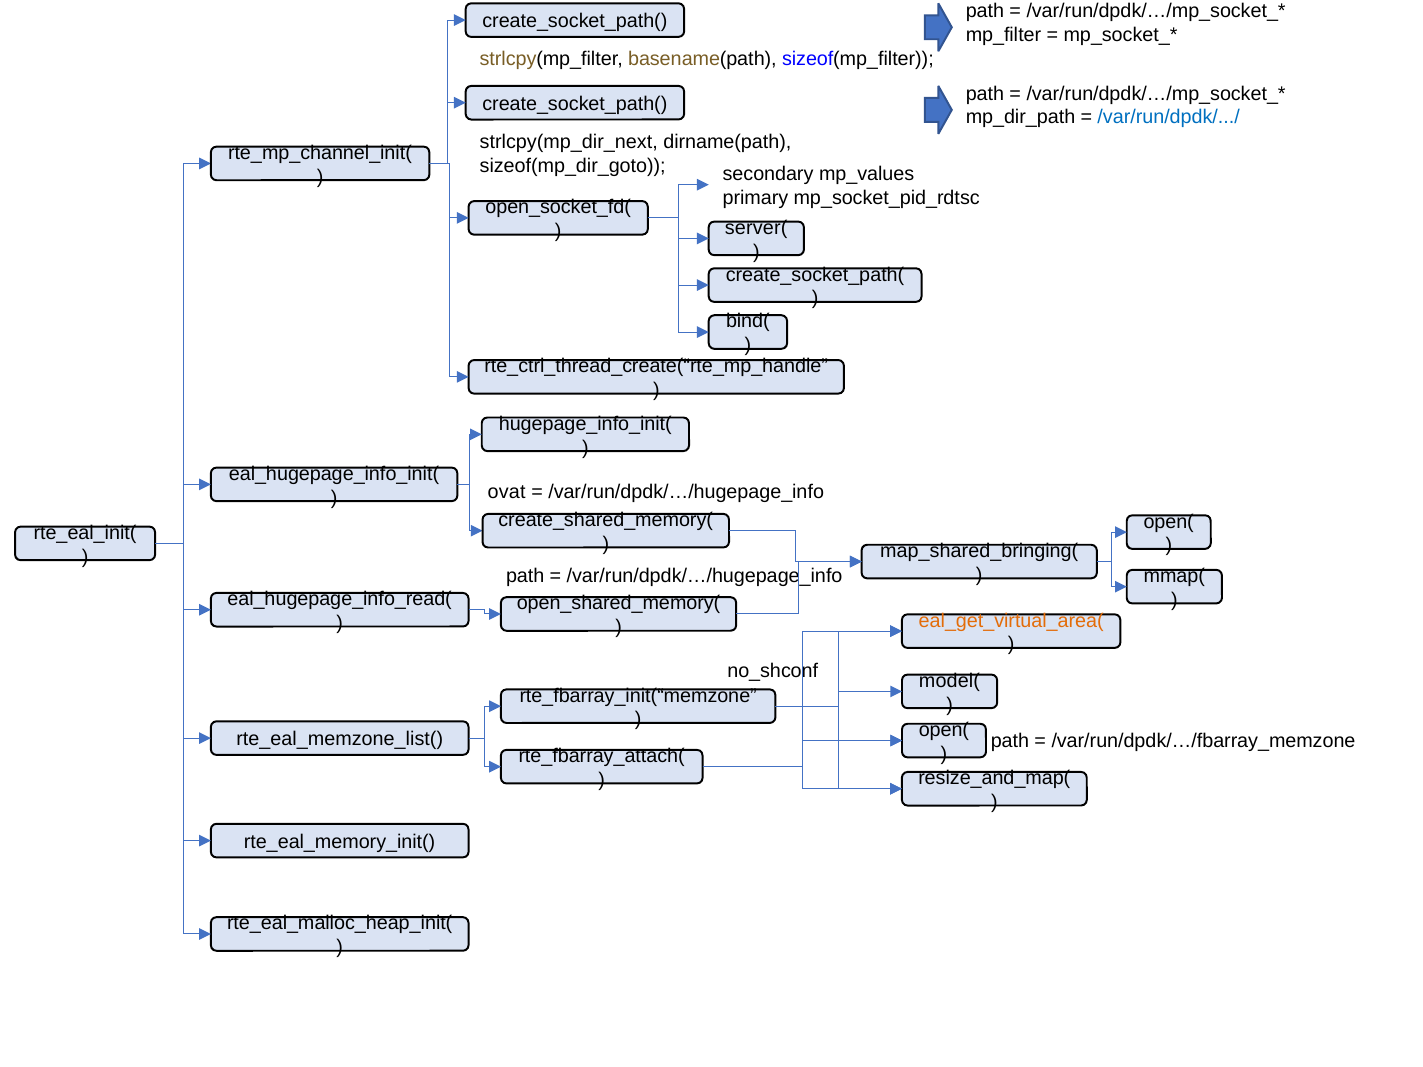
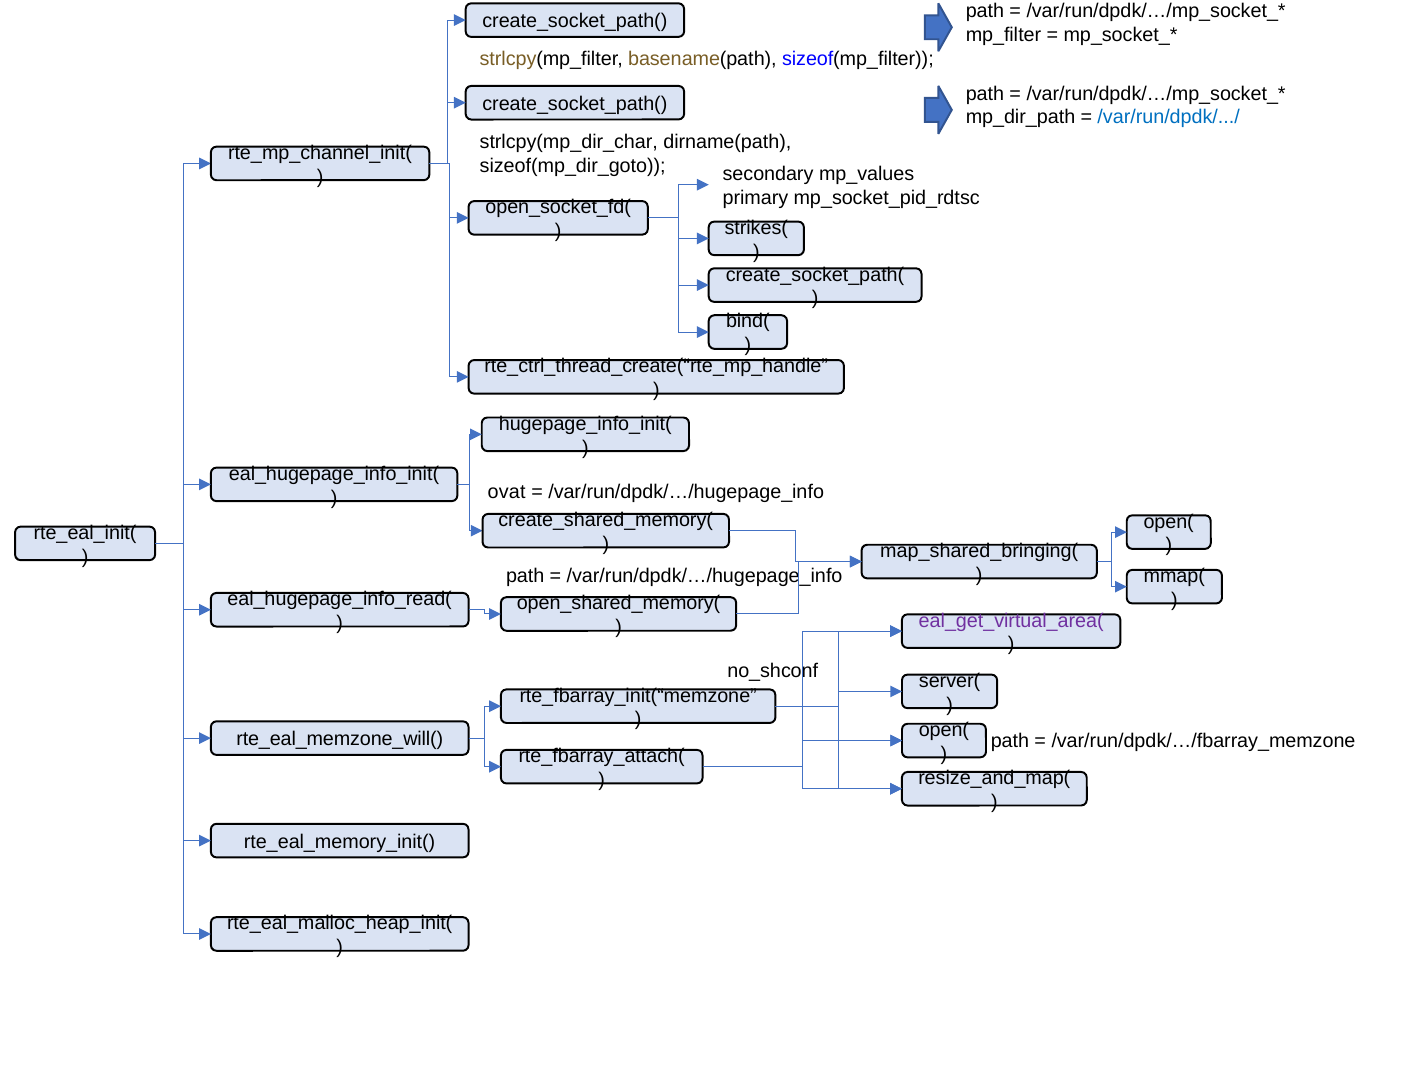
strlcpy(mp_dir_next: strlcpy(mp_dir_next -> strlcpy(mp_dir_char (569, 142)
server(: server( -> strikes( (756, 228)
eal_get_virtual_area( colour: orange -> purple (1011, 621)
model(: model( -> server( (950, 681)
rte_eal_memzone_list(: rte_eal_memzone_list( -> rte_eal_memzone_will( (340, 740)
